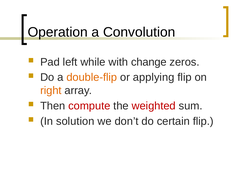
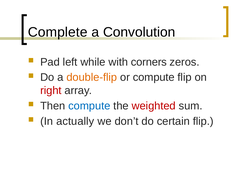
Operation: Operation -> Complete (58, 32)
change: change -> corners (149, 62)
or applying: applying -> compute (154, 77)
right colour: orange -> red (51, 91)
compute colour: red -> blue (89, 106)
solution: solution -> actually (75, 121)
